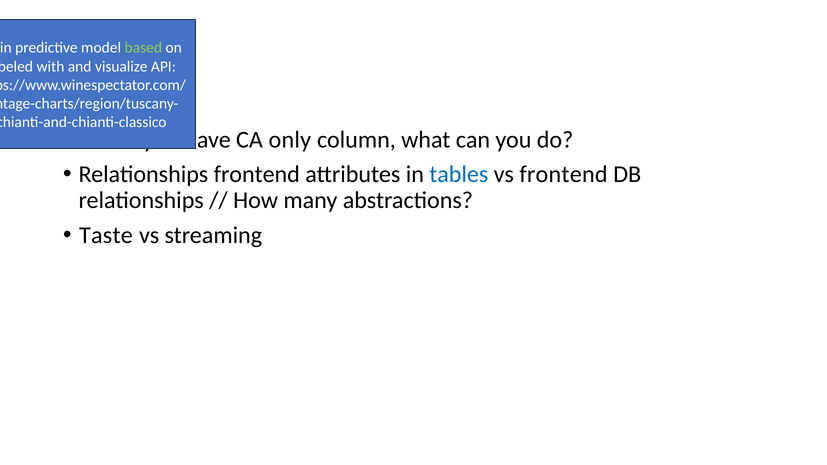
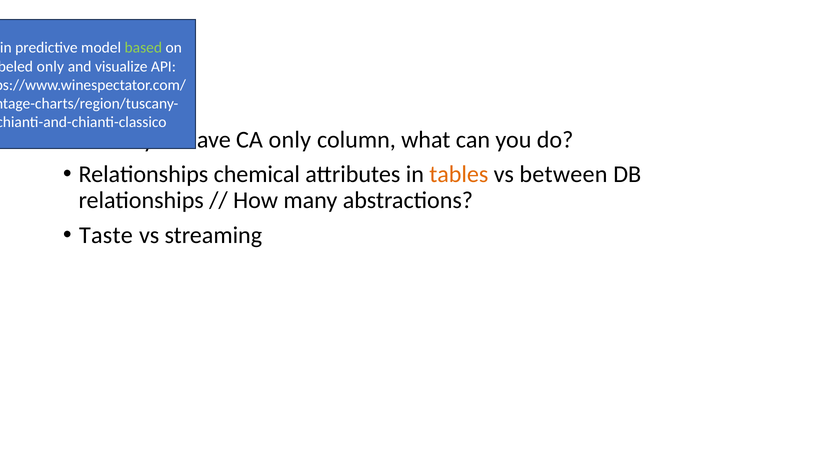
with: with -> only (50, 67)
Relationships frontend: frontend -> chemical (257, 174)
tables colour: blue -> orange (459, 174)
vs frontend: frontend -> between (563, 174)
